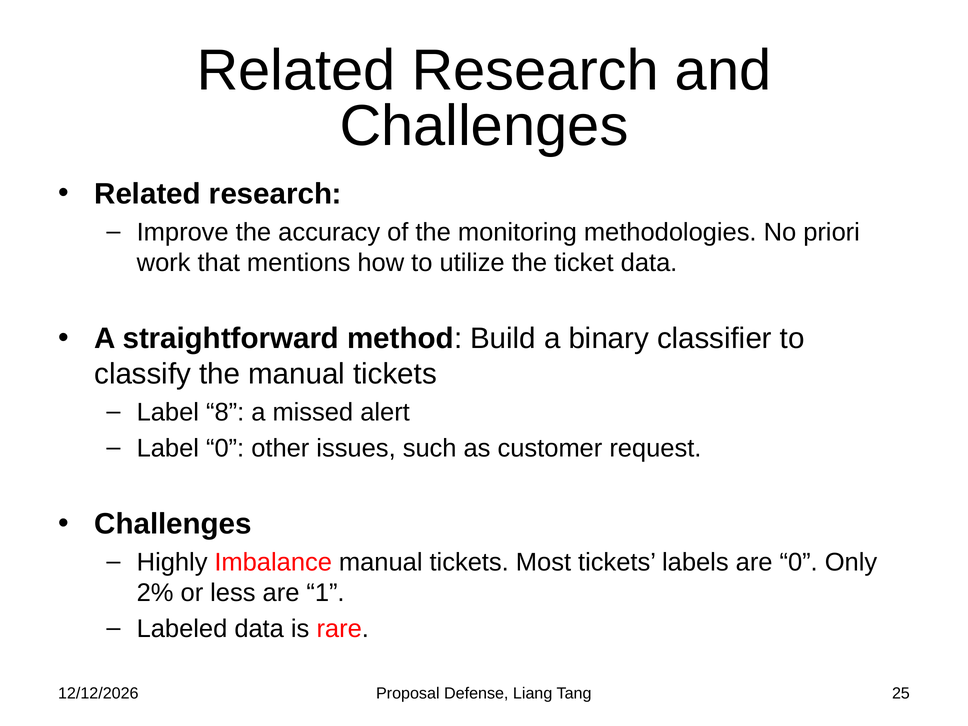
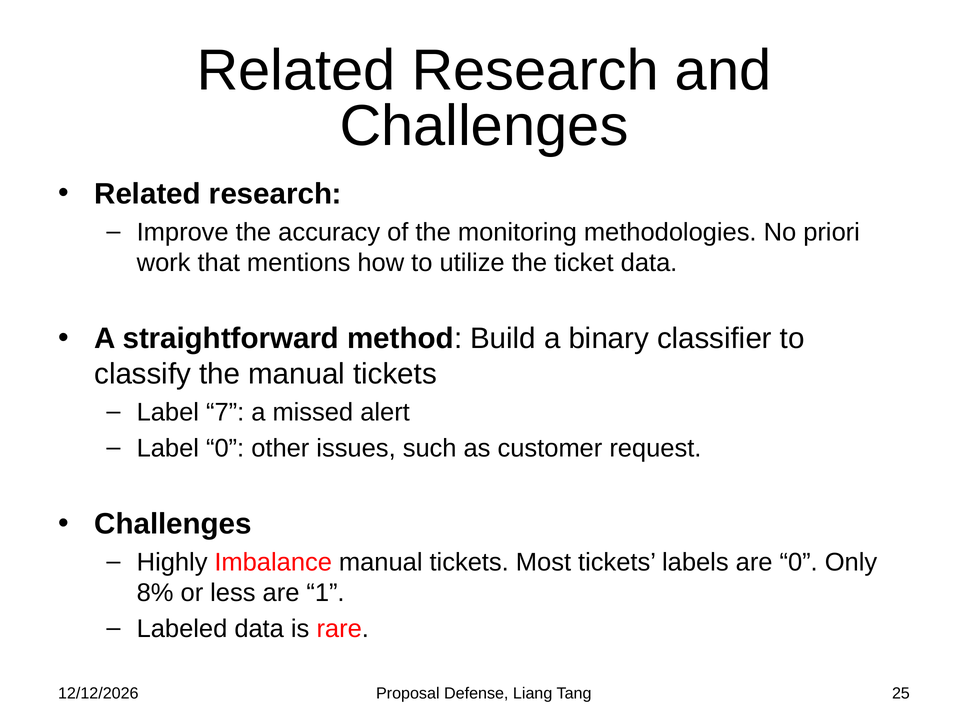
8: 8 -> 7 (225, 412)
2%: 2% -> 8% (155, 593)
